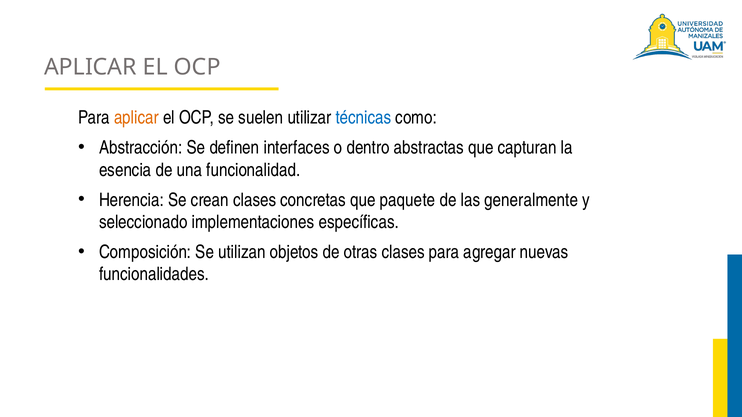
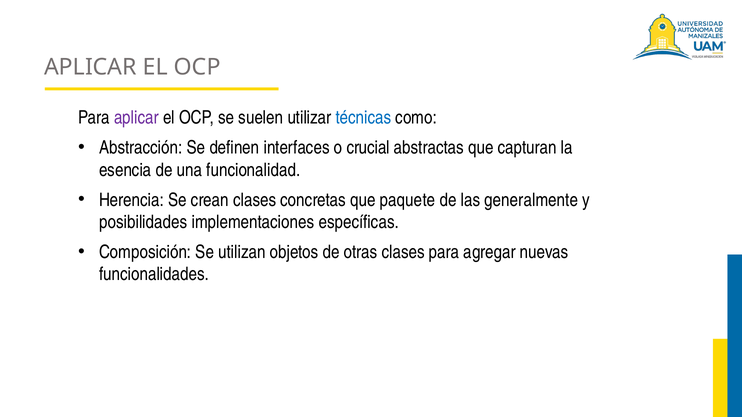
aplicar colour: orange -> purple (136, 118)
dentro: dentro -> crucial (368, 148)
seleccionado: seleccionado -> posibilidades (143, 222)
